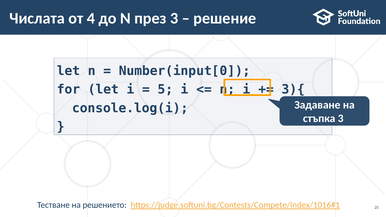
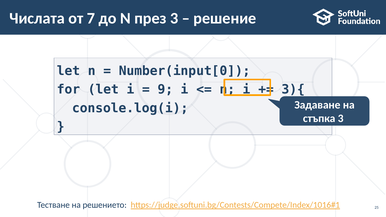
4: 4 -> 7 (91, 18)
5: 5 -> 9 (165, 90)
